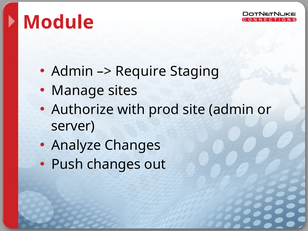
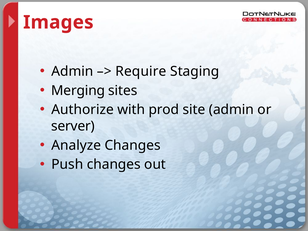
Module: Module -> Images (58, 22)
Manage: Manage -> Merging (78, 91)
